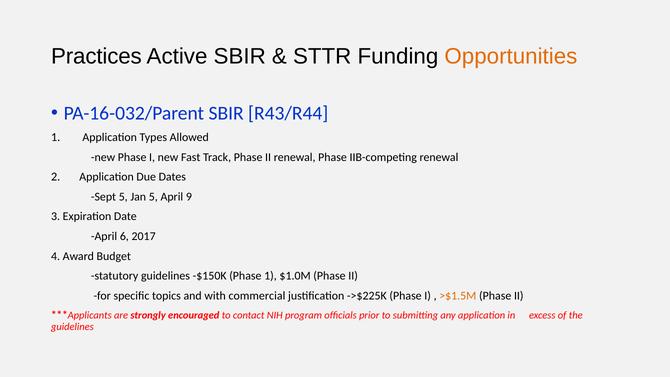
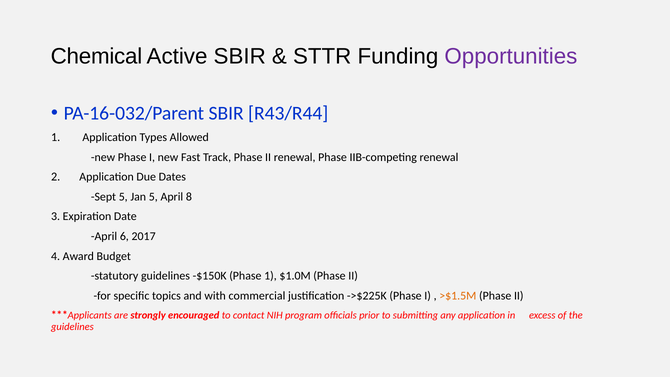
Practices: Practices -> Chemical (96, 56)
Opportunities colour: orange -> purple (511, 56)
9: 9 -> 8 (189, 197)
